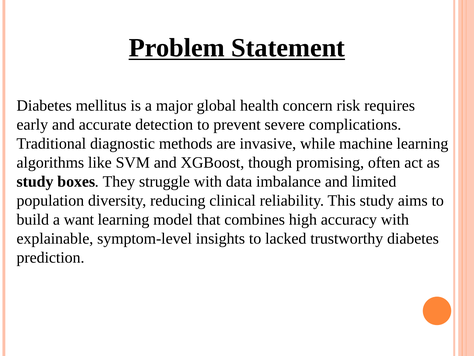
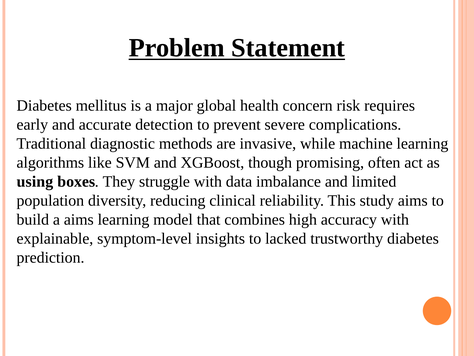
study: study -> using (35, 181)
a want: want -> aims (79, 219)
